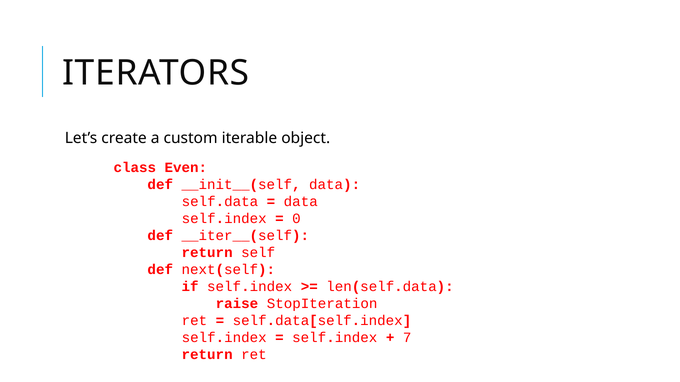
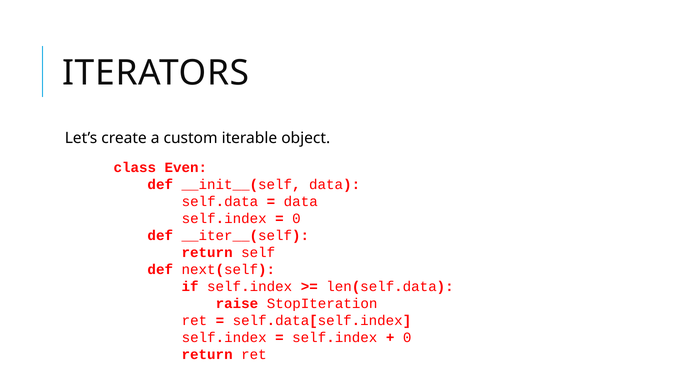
7: 7 -> 0 (407, 338)
